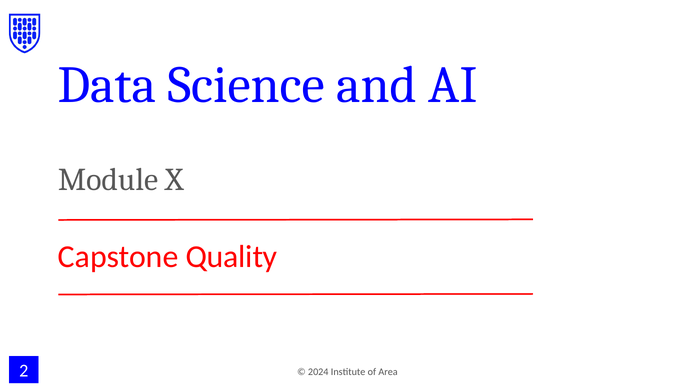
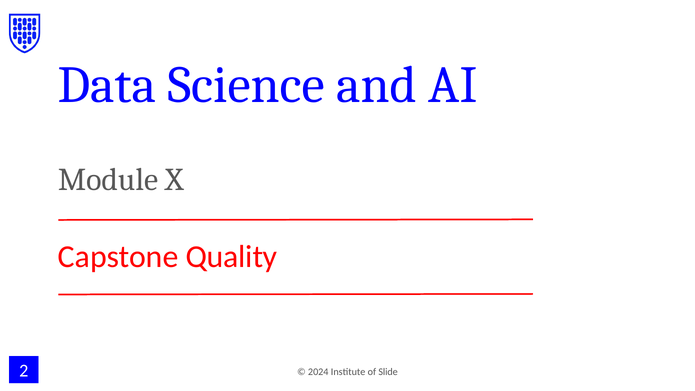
Area: Area -> Slide (388, 372)
